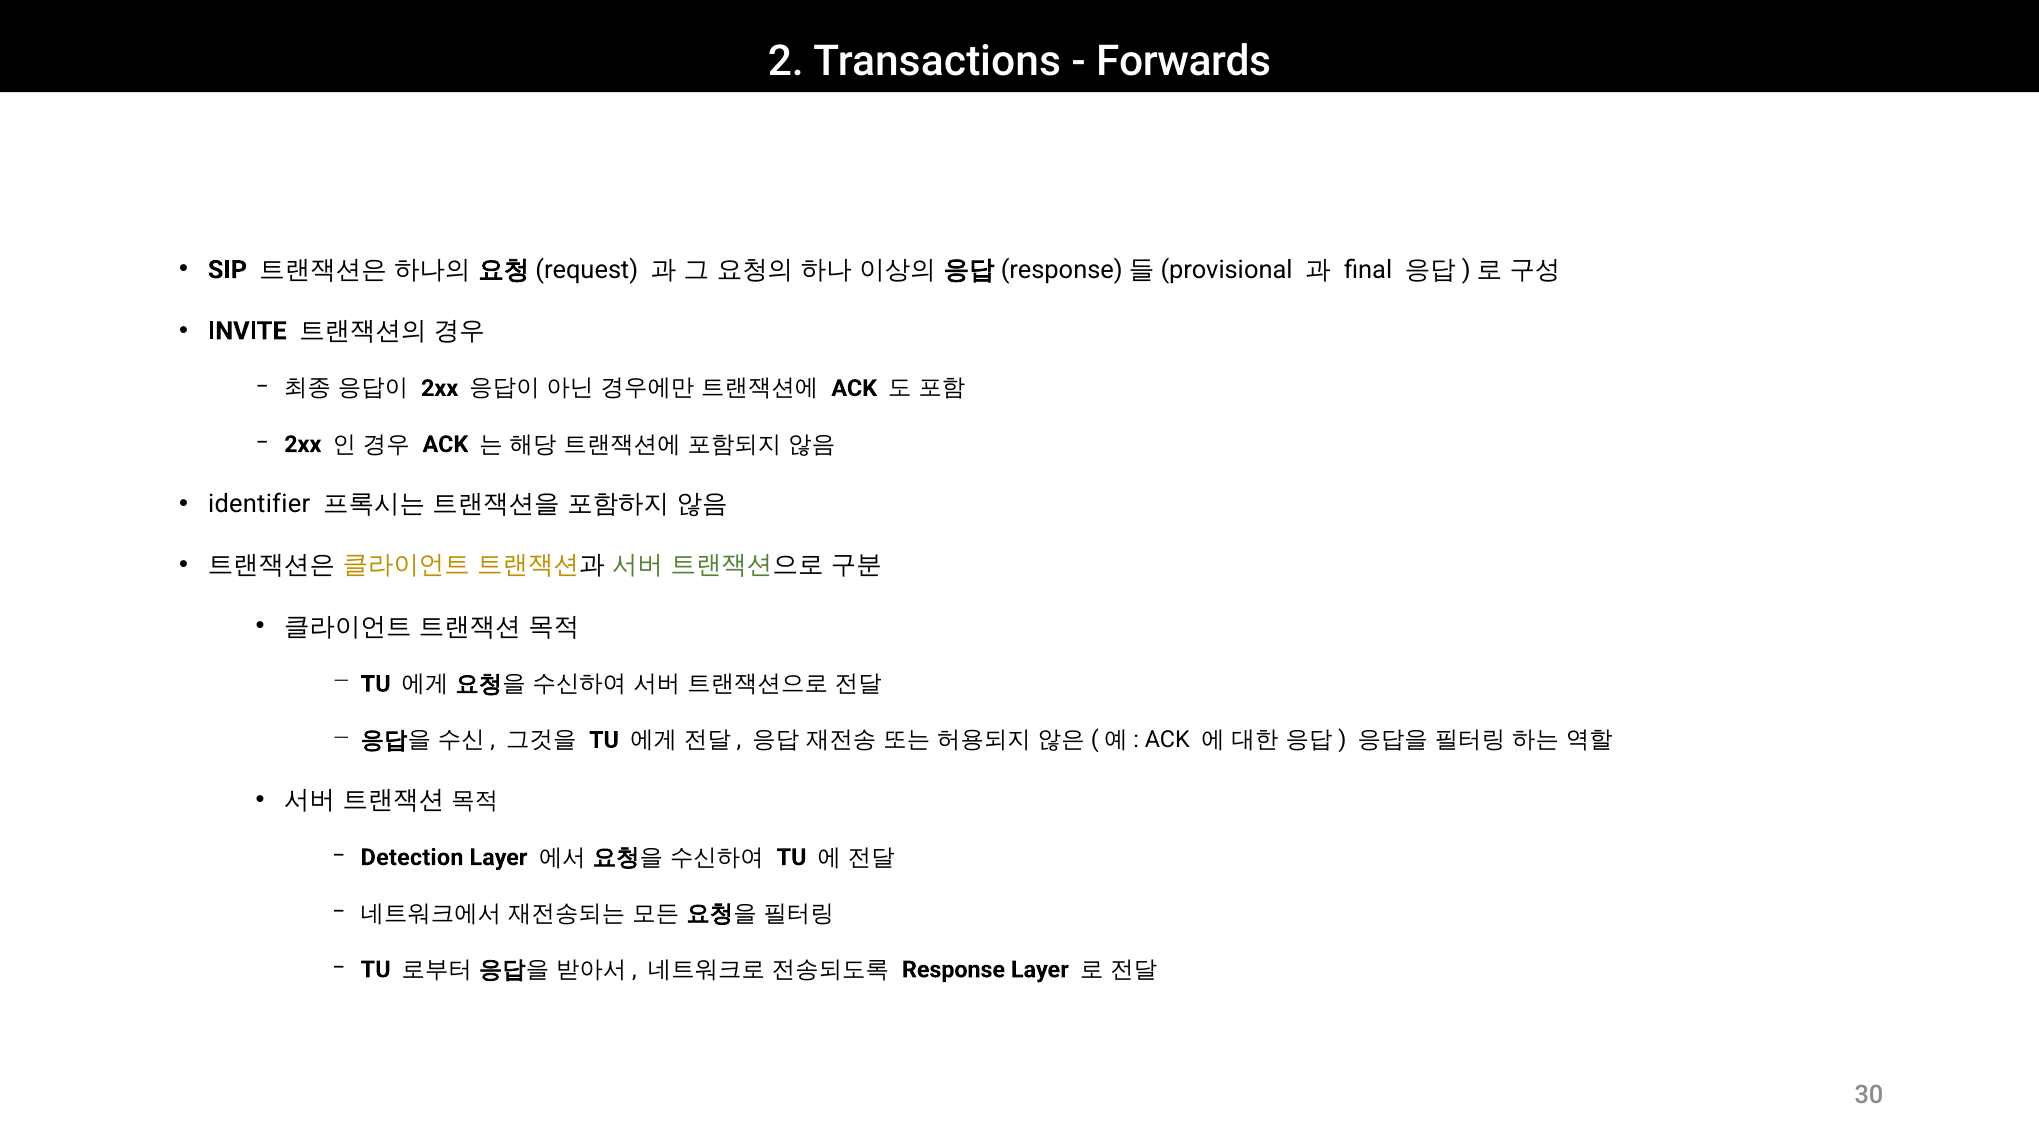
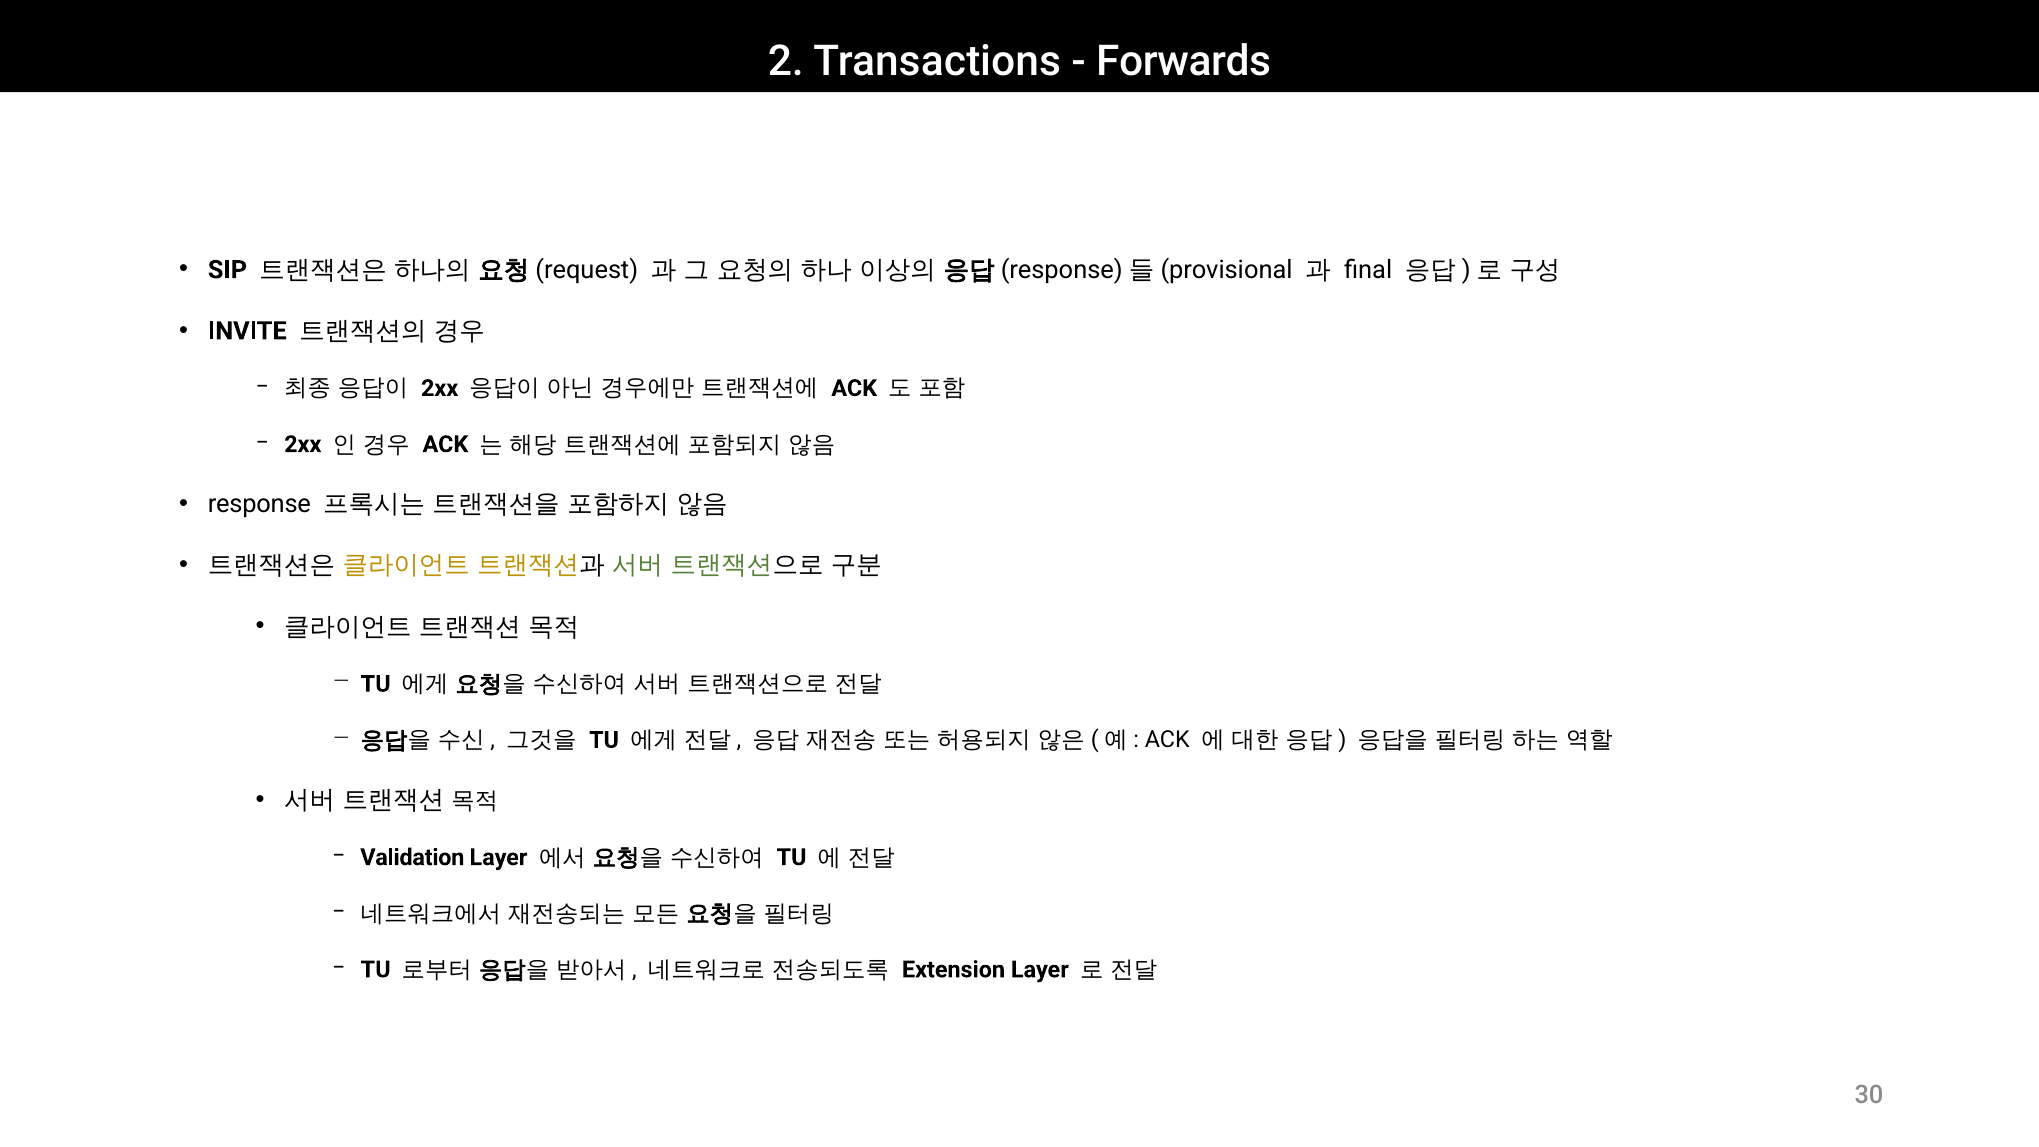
identifier: identifier -> response (259, 504)
Detection: Detection -> Validation (412, 857)
Response: Response -> Extension (953, 970)
